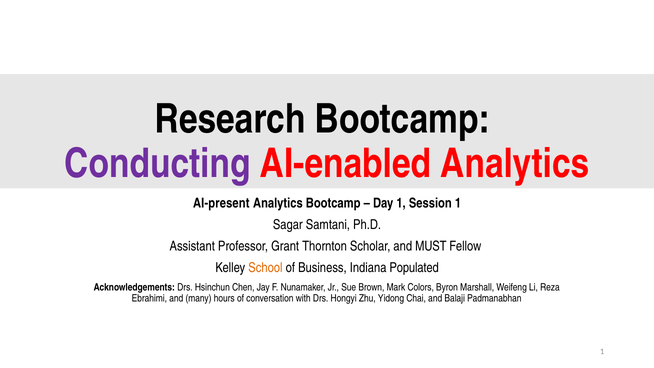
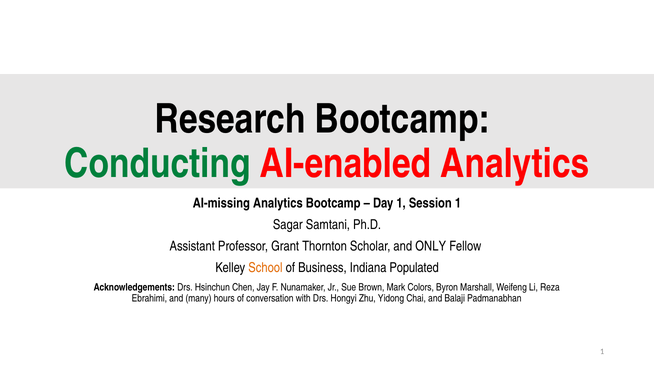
Conducting colour: purple -> green (158, 163)
AI-present: AI-present -> AI-missing (221, 203)
MUST: MUST -> ONLY (431, 246)
